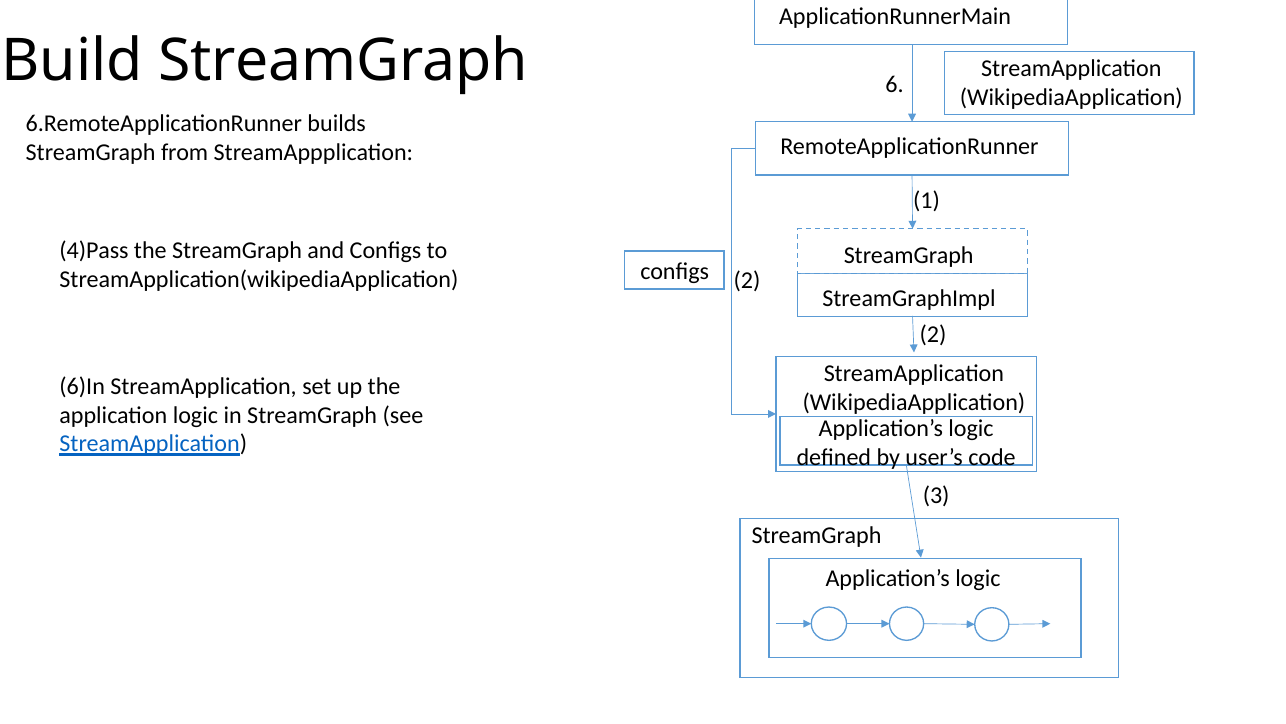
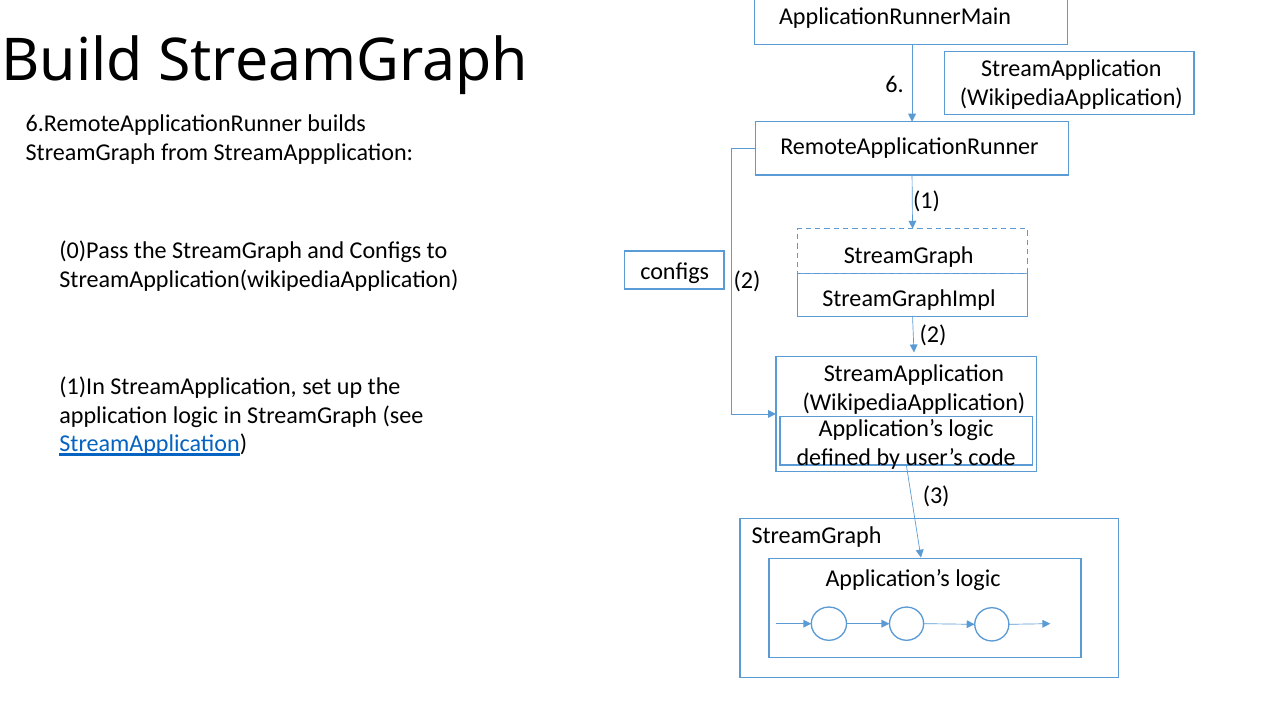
4)Pass: 4)Pass -> 0)Pass (94, 251)
6)In: 6)In -> 1)In (82, 386)
